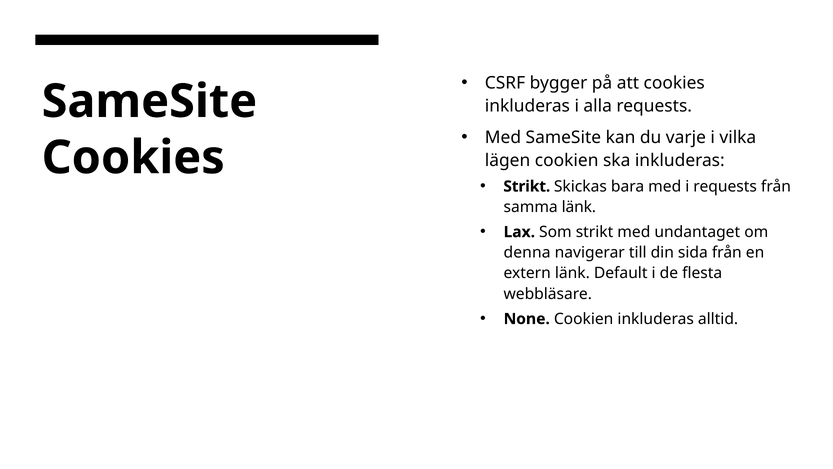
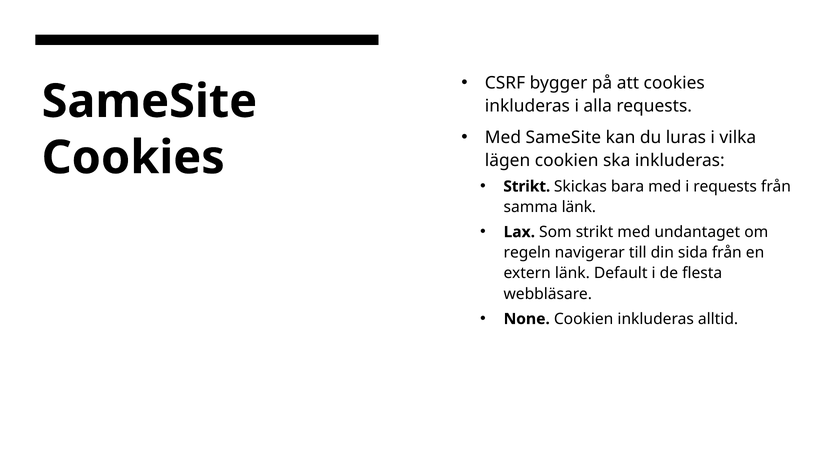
varje: varje -> luras (686, 138)
denna: denna -> regeln (527, 252)
